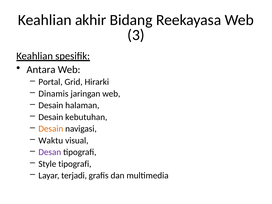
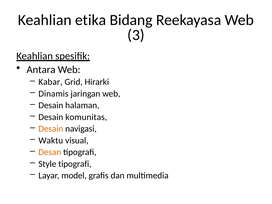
akhir: akhir -> etika (91, 20)
Portal: Portal -> Kabar (50, 82)
kebutuhan: kebutuhan -> komunitas (86, 117)
Desan colour: purple -> orange (50, 152)
terjadi: terjadi -> model (74, 176)
